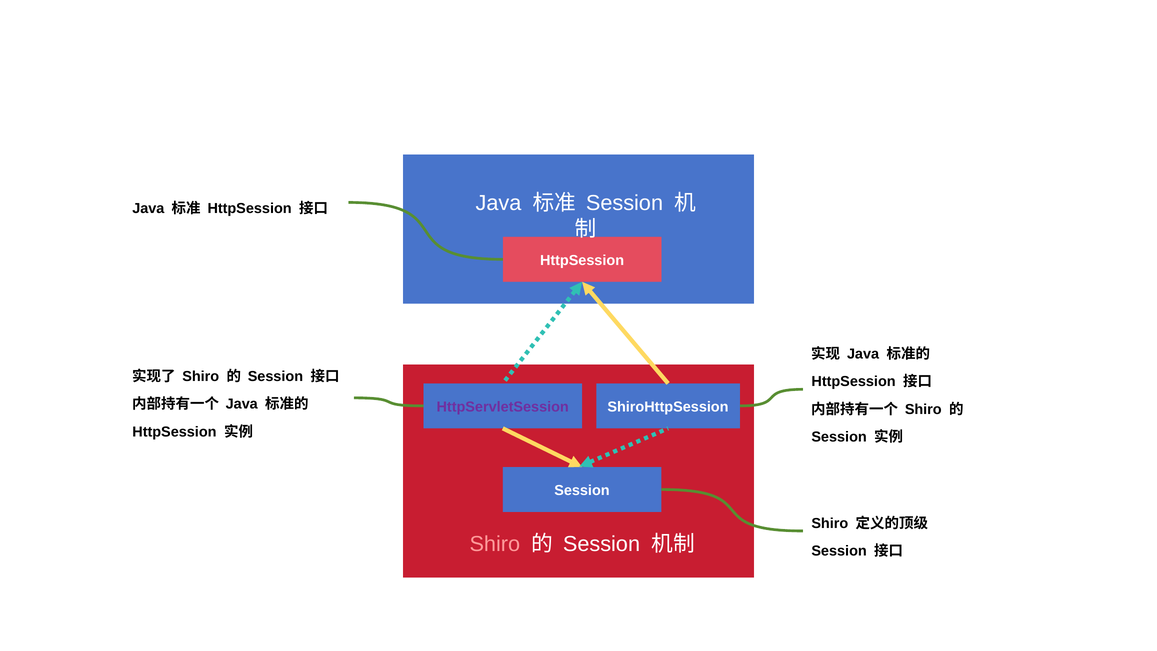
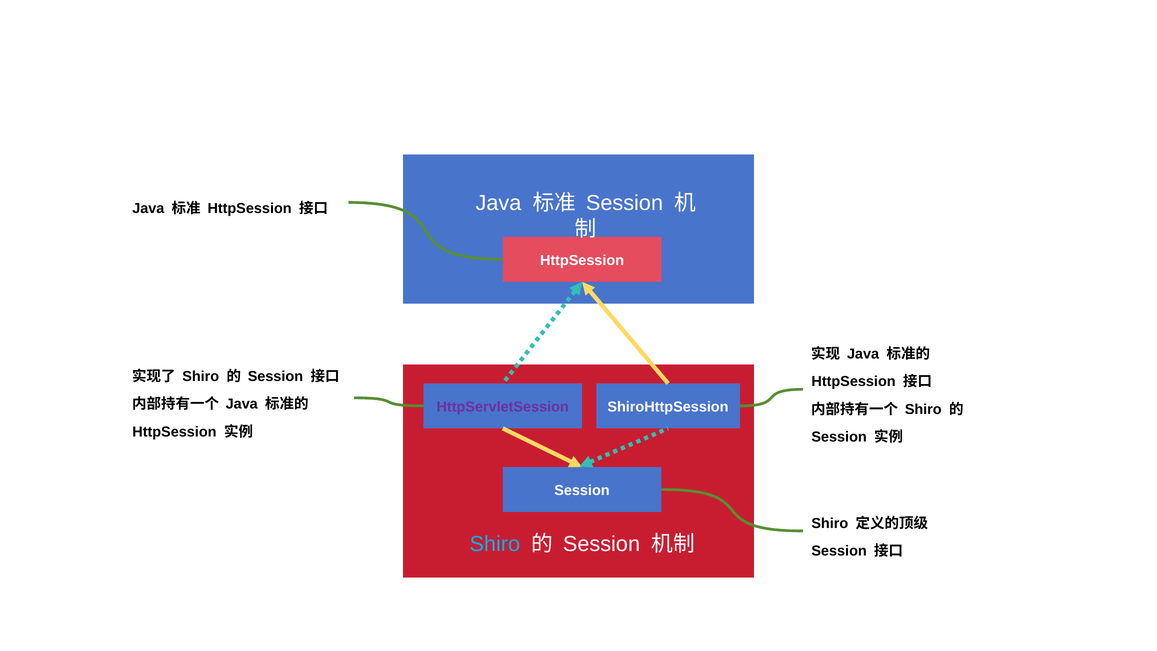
Shiro colour: pink -> light blue (495, 544)
